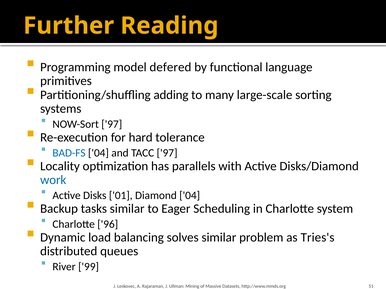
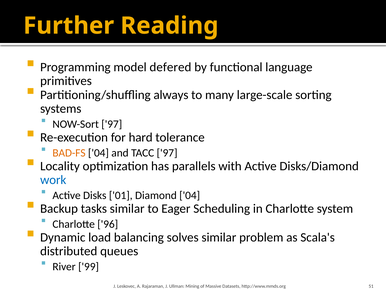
adding: adding -> always (171, 95)
BAD-FS colour: blue -> orange (69, 153)
Tries's: Tries's -> Scala's (318, 238)
